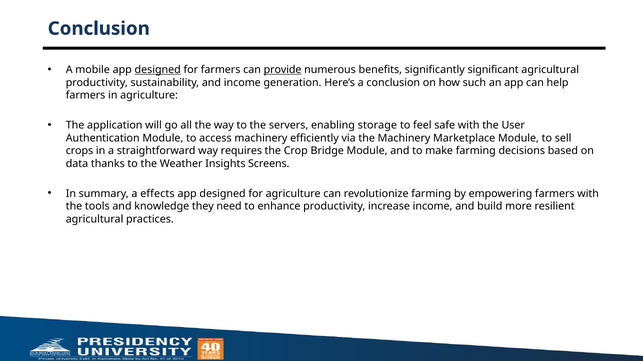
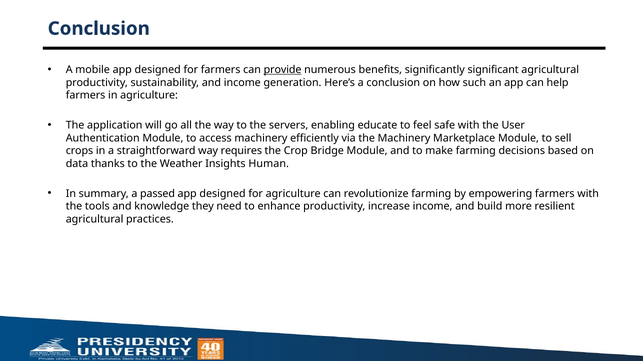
designed underline: present -> none (158, 70)
storage: storage -> educate (378, 125)
Screens: Screens -> Human (269, 164)
effects: effects -> passed (158, 194)
